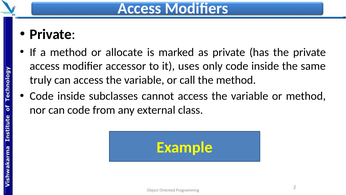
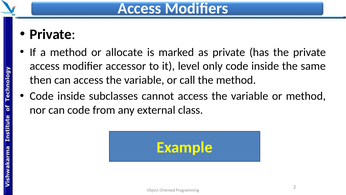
uses: uses -> level (189, 66)
truly: truly -> then (41, 80)
